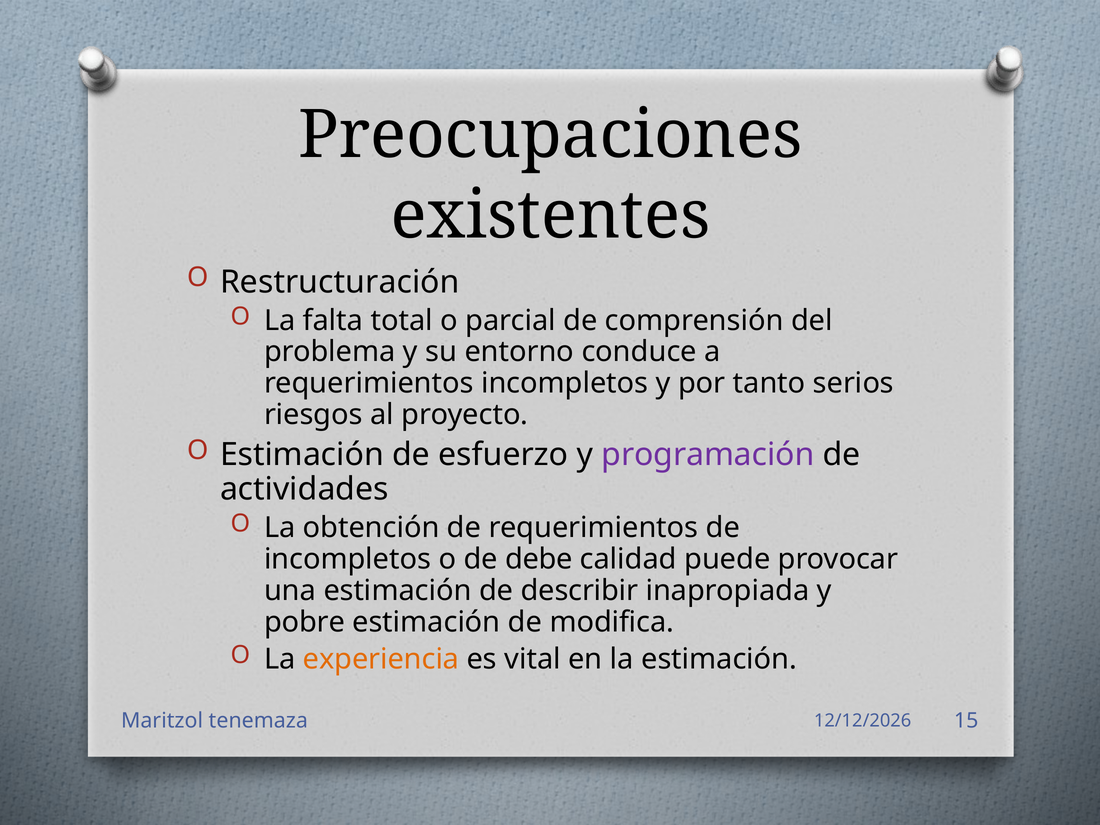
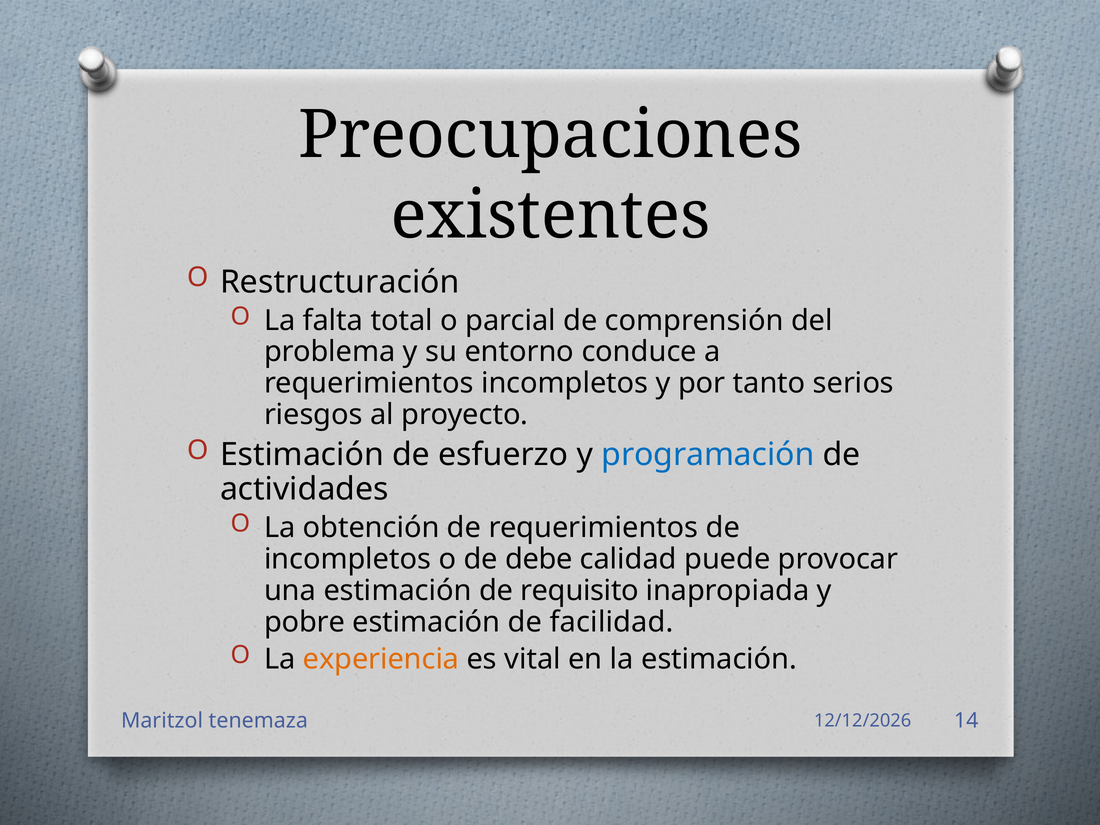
programación colour: purple -> blue (708, 455)
describir: describir -> requisito (580, 591)
modifica: modifica -> facilidad (612, 622)
15: 15 -> 14 (966, 721)
